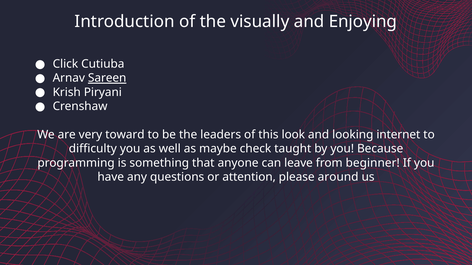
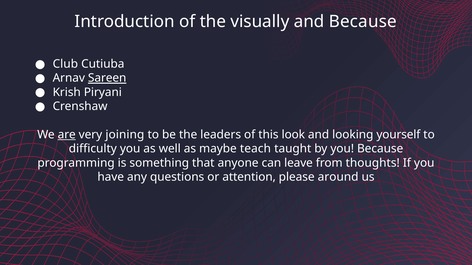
and Enjoying: Enjoying -> Because (363, 22)
Click: Click -> Club (65, 64)
are underline: none -> present (67, 135)
toward: toward -> joining (125, 135)
internet: internet -> yourself (398, 135)
check: check -> teach (255, 149)
beginner: beginner -> thoughts (373, 163)
